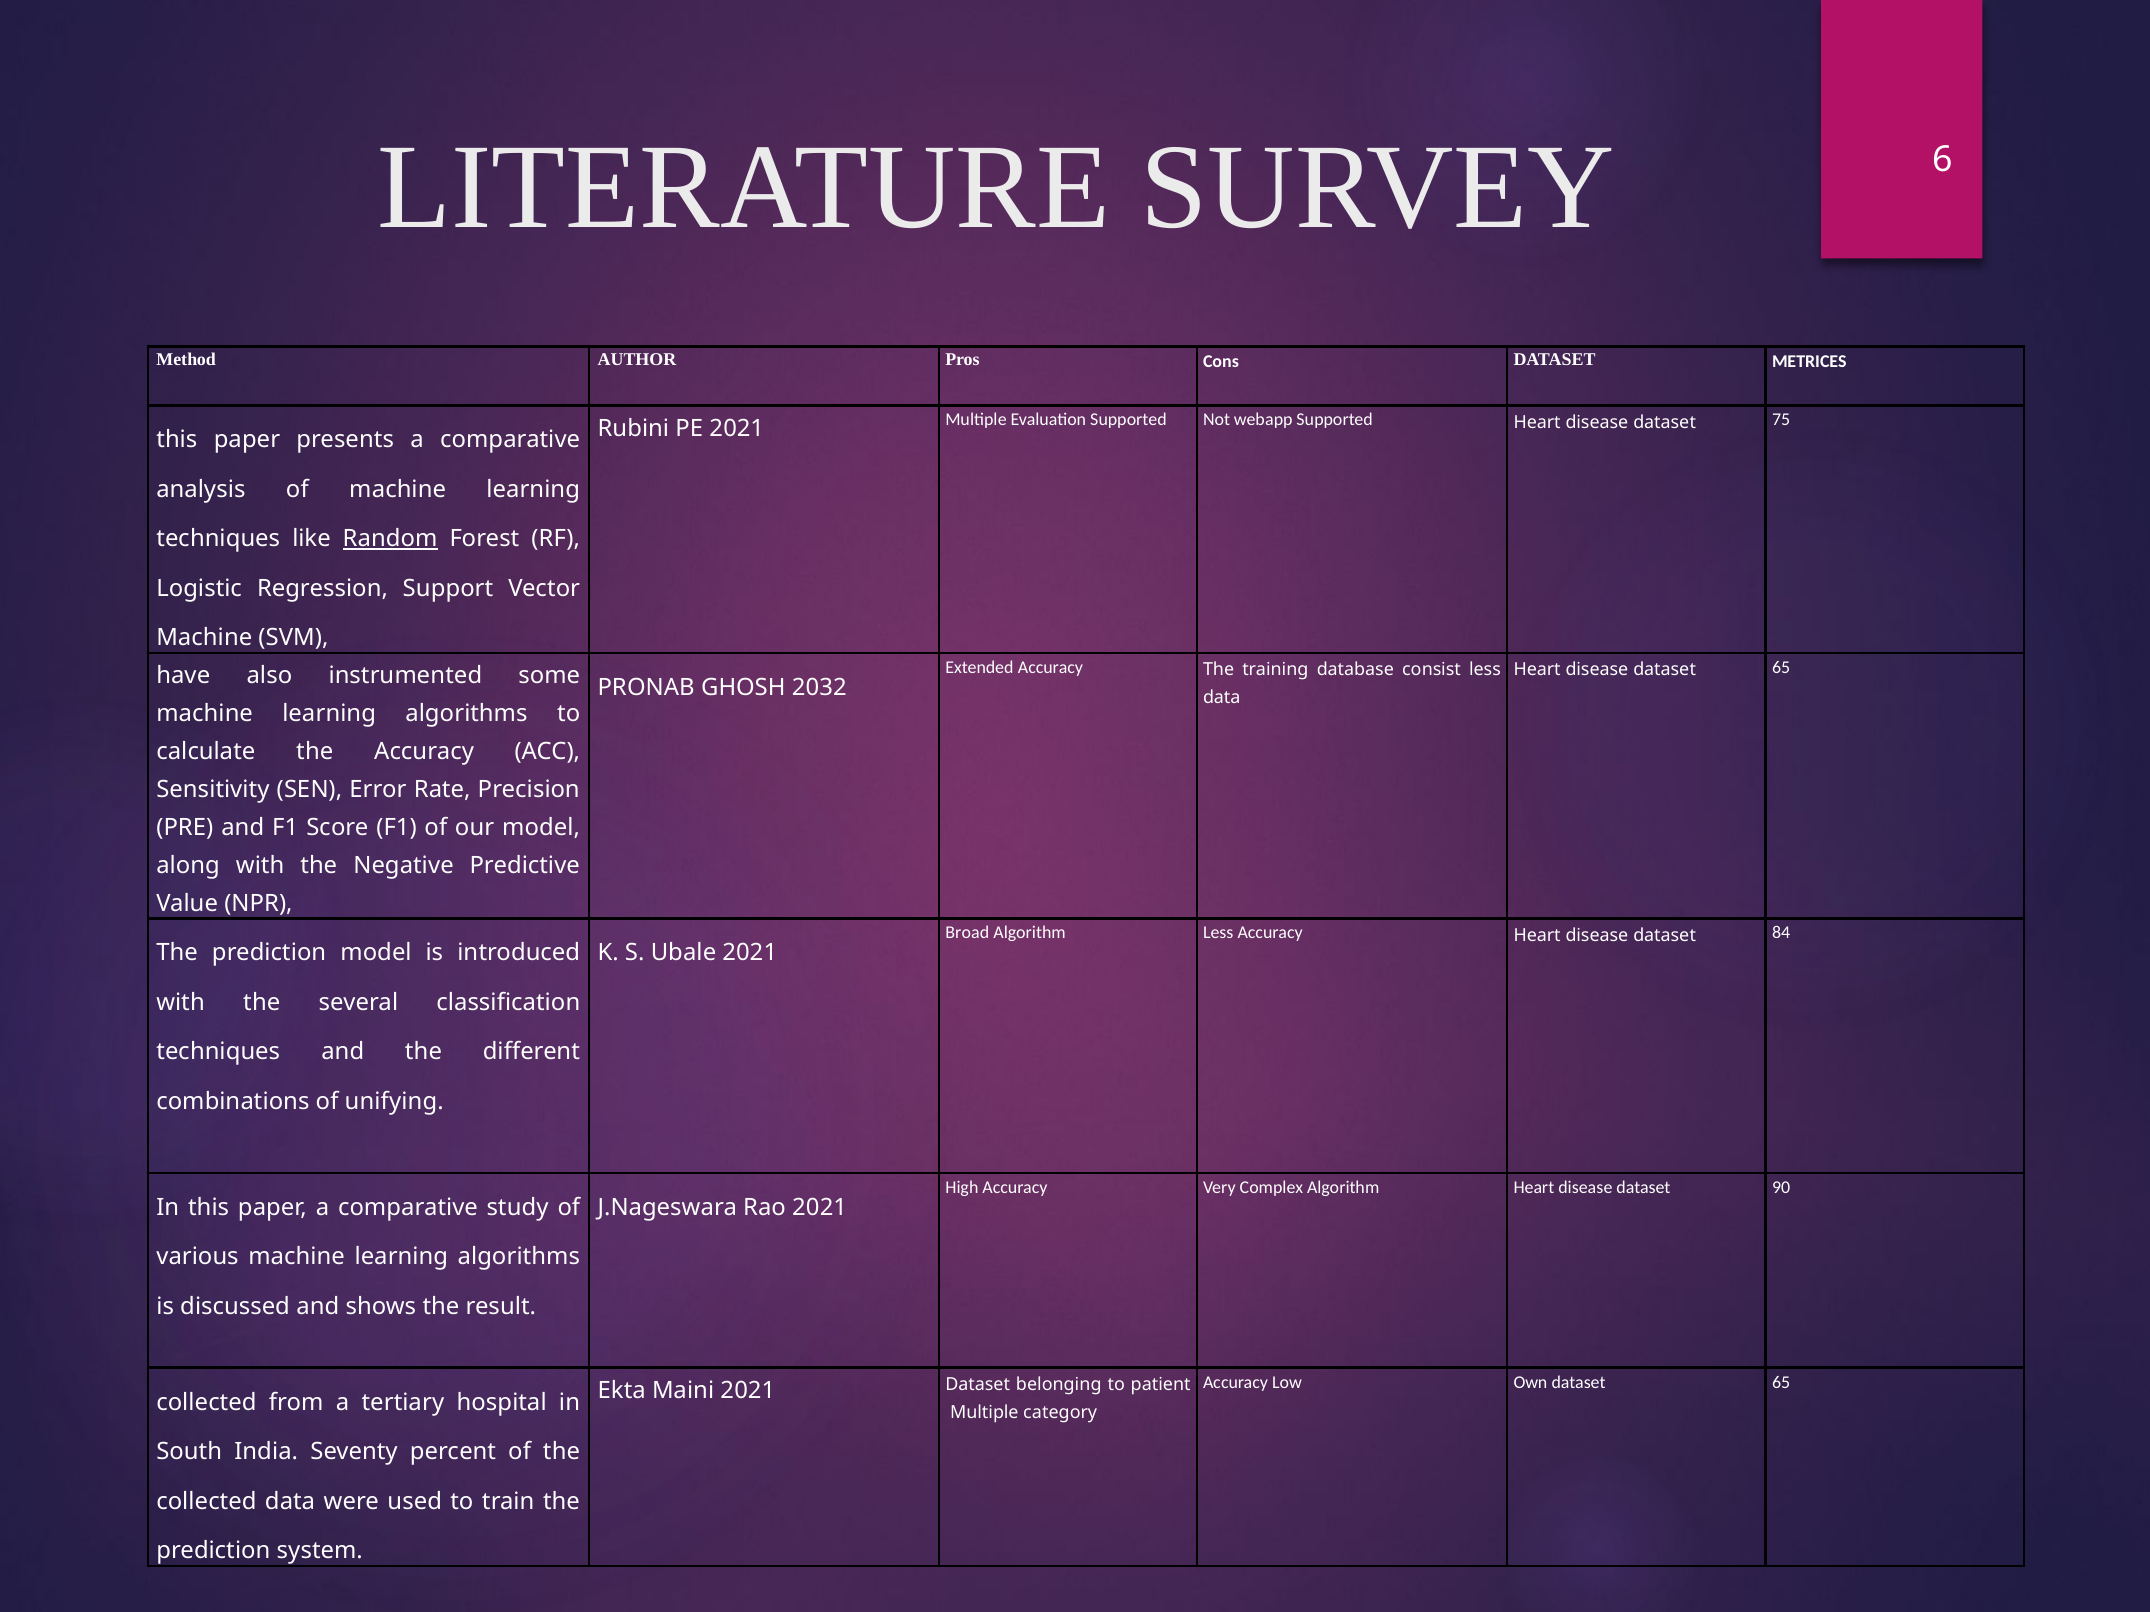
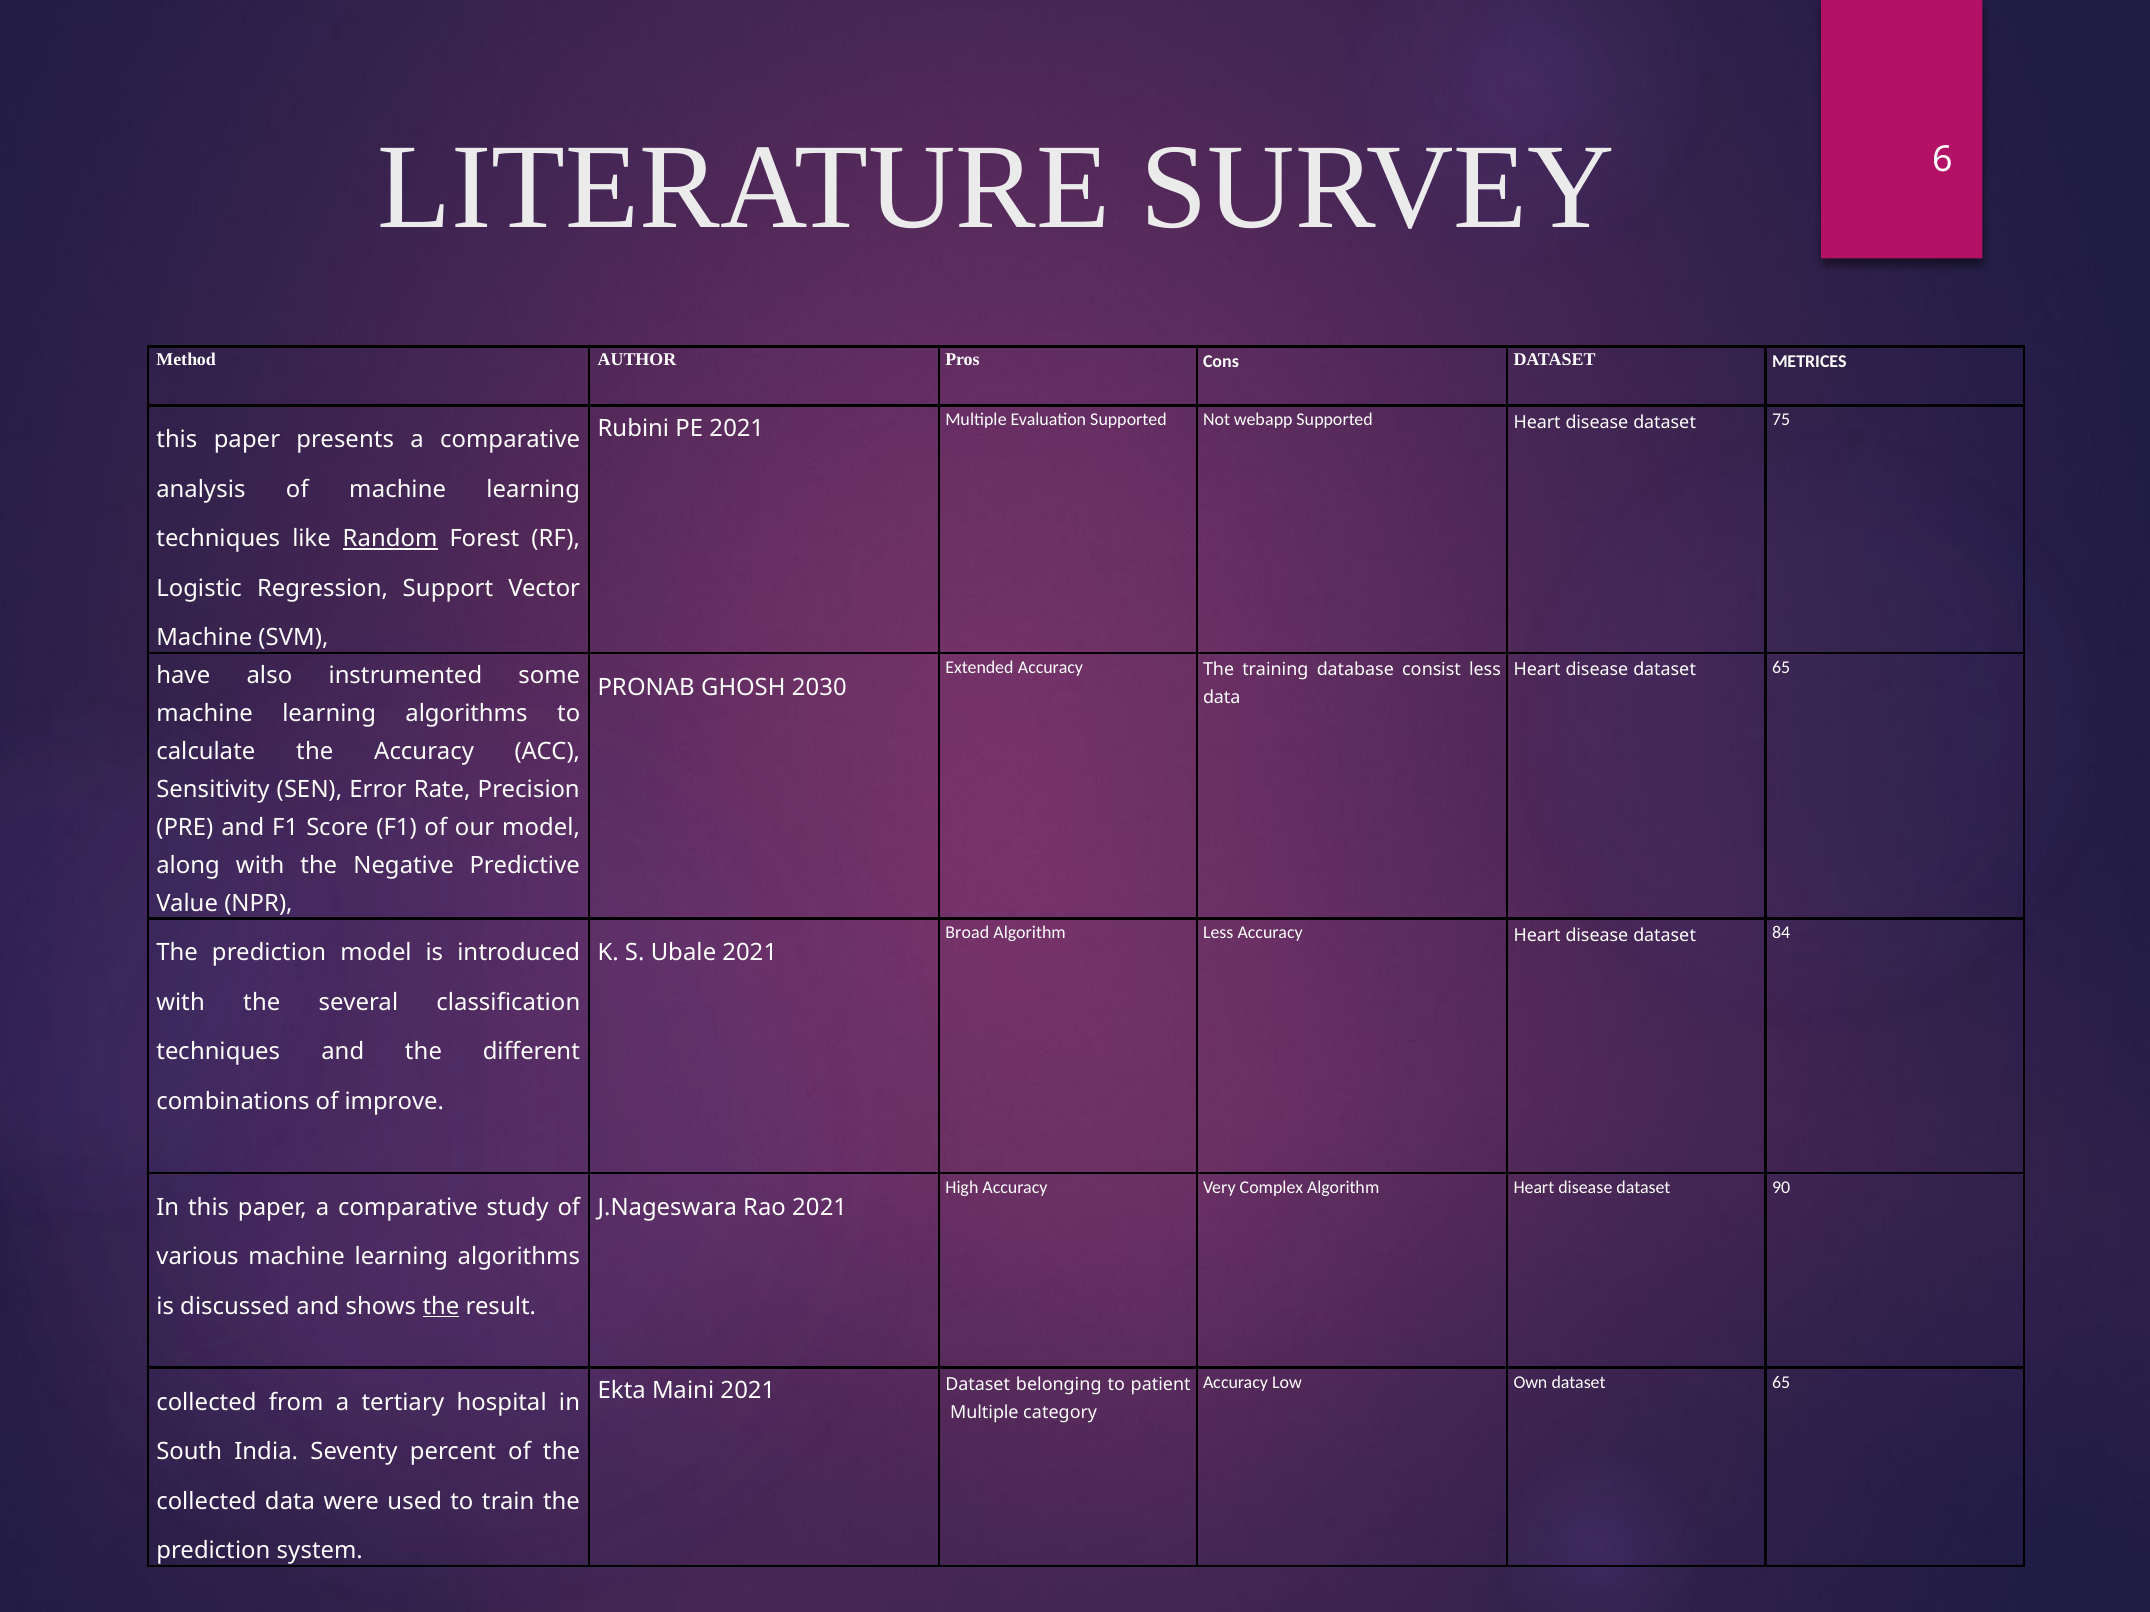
2032: 2032 -> 2030 (819, 688)
unifying: unifying -> improve (394, 1102)
the underline: none -> present (441, 1307)
